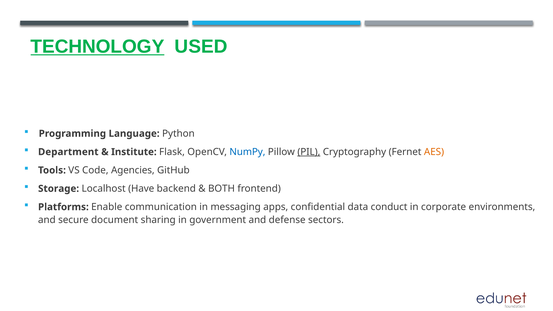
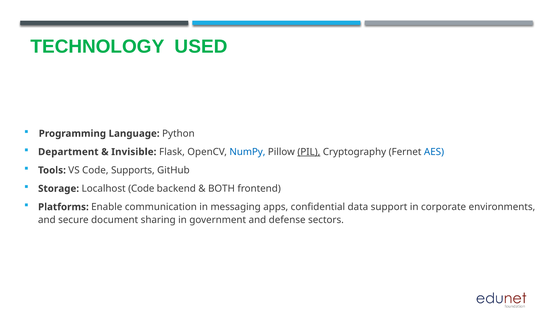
TECHNOLOGY underline: present -> none (97, 47)
Institute: Institute -> Invisible (134, 152)
AES colour: orange -> blue (434, 152)
Agencies: Agencies -> Supports (133, 170)
Localhost Have: Have -> Code (141, 189)
conduct: conduct -> support (389, 207)
